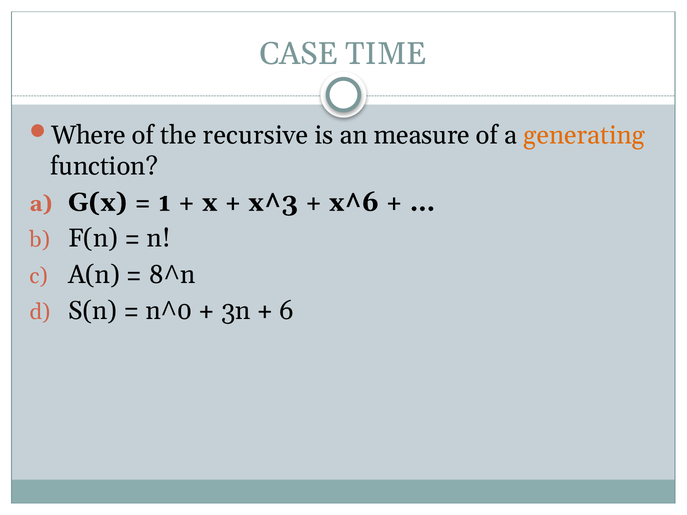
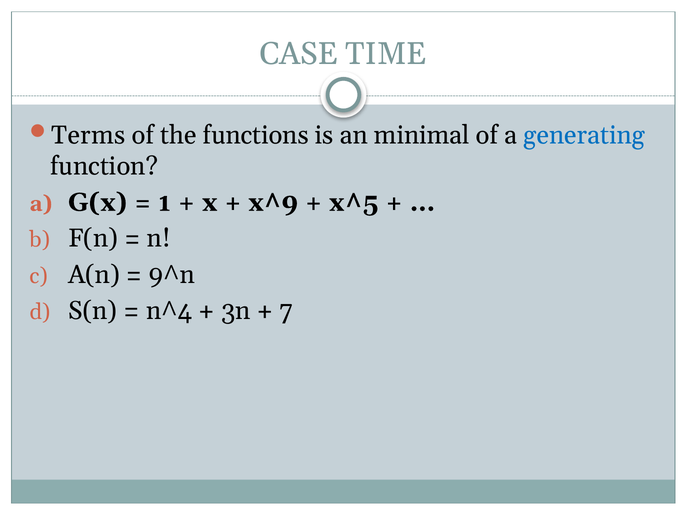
Where: Where -> Terms (88, 135)
recursive: recursive -> functions (256, 135)
measure: measure -> minimal (422, 135)
generating colour: orange -> blue (584, 135)
x^3: x^3 -> x^9 (273, 202)
x^6: x^6 -> x^5 (354, 202)
8^n: 8^n -> 9^n (172, 275)
n^0: n^0 -> n^4 (169, 311)
6: 6 -> 7 (286, 311)
